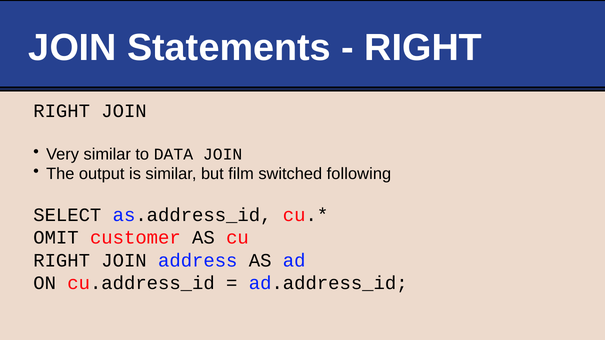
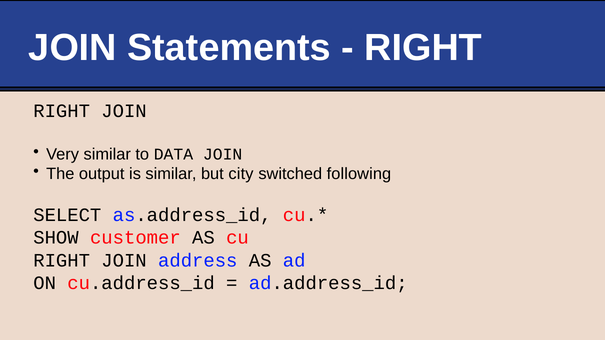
film: film -> city (241, 174)
OMIT: OMIT -> SHOW (56, 238)
